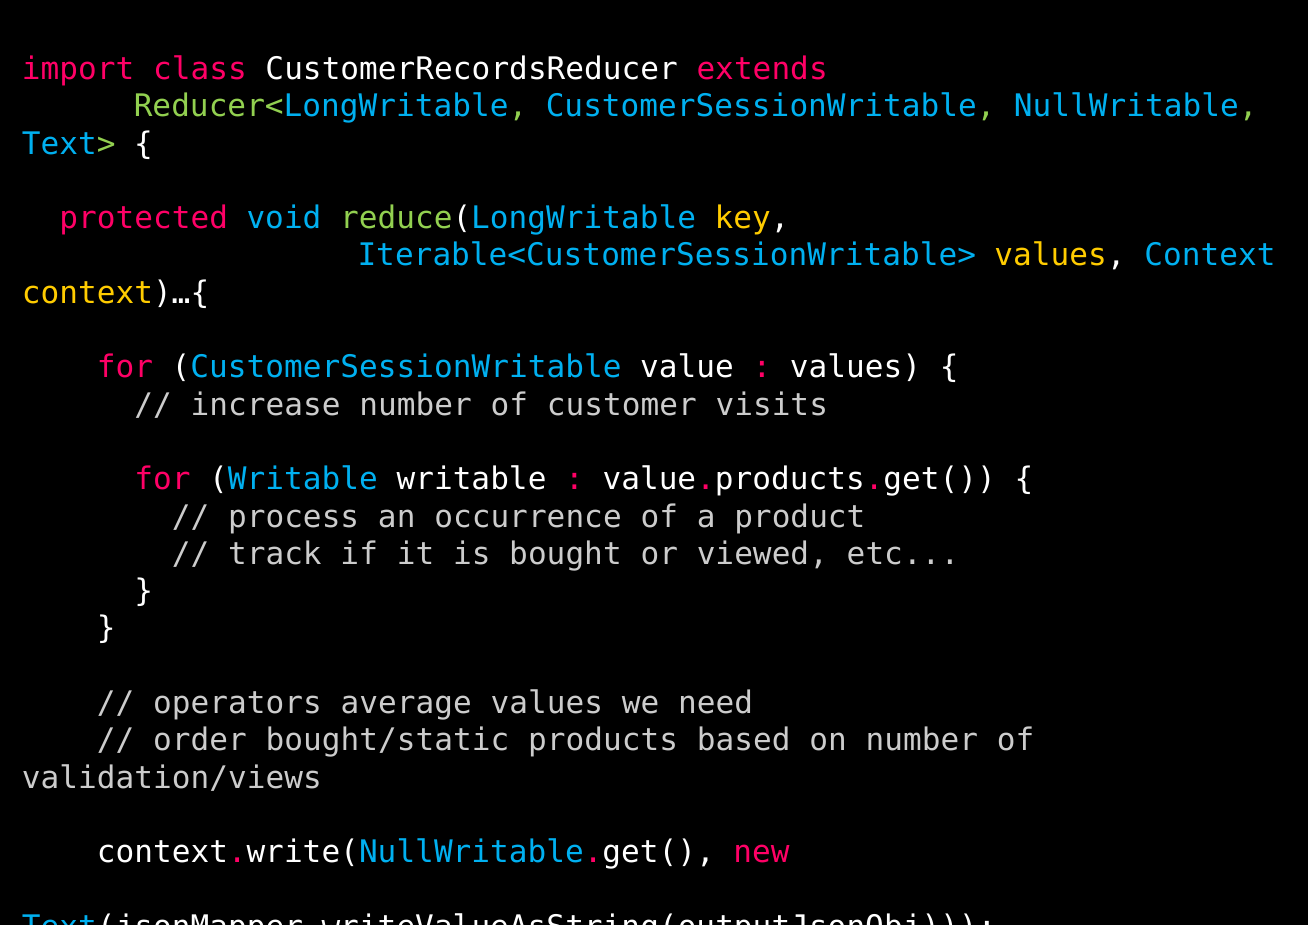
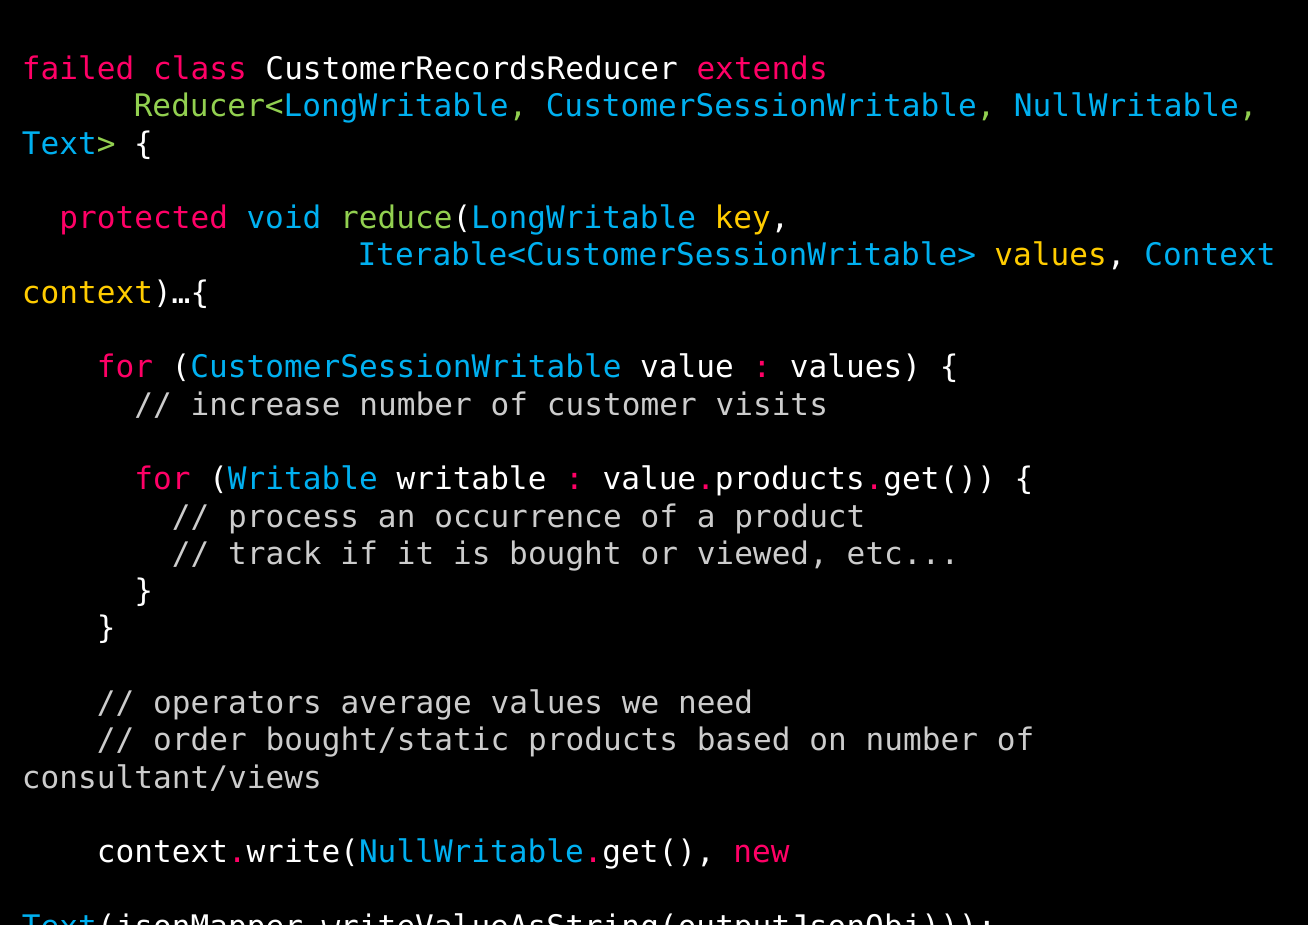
import: import -> failed (78, 69)
validation/views: validation/views -> consultant/views (172, 778)
